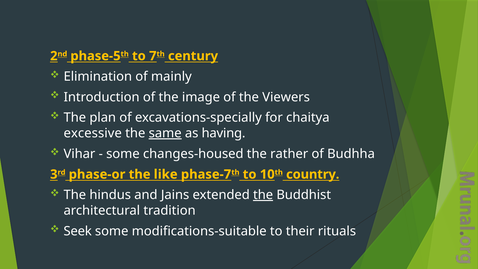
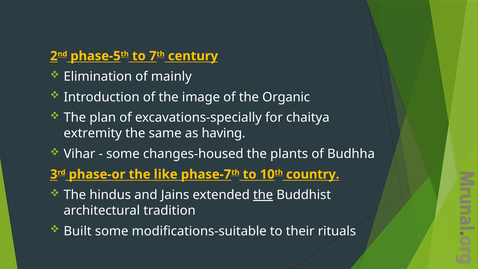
Viewers: Viewers -> Organic (286, 97)
excessive: excessive -> extremity (93, 133)
same underline: present -> none (165, 133)
rather: rather -> plants (289, 154)
Seek: Seek -> Built (78, 231)
